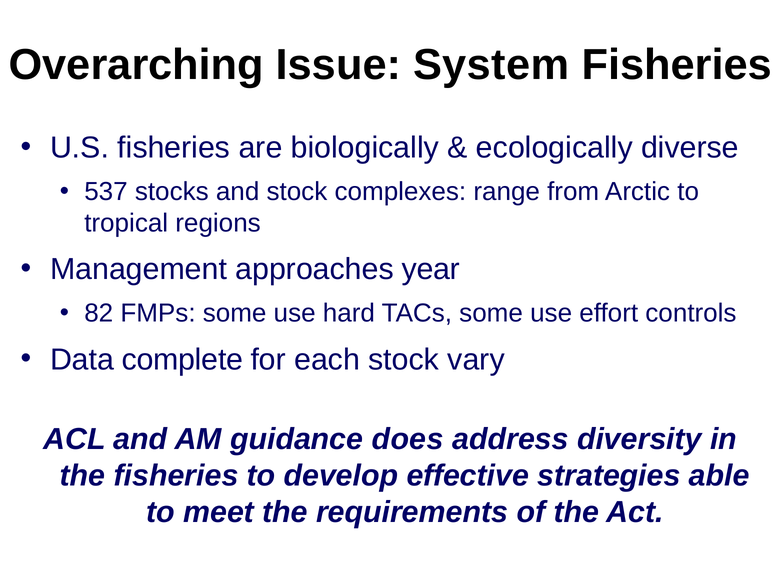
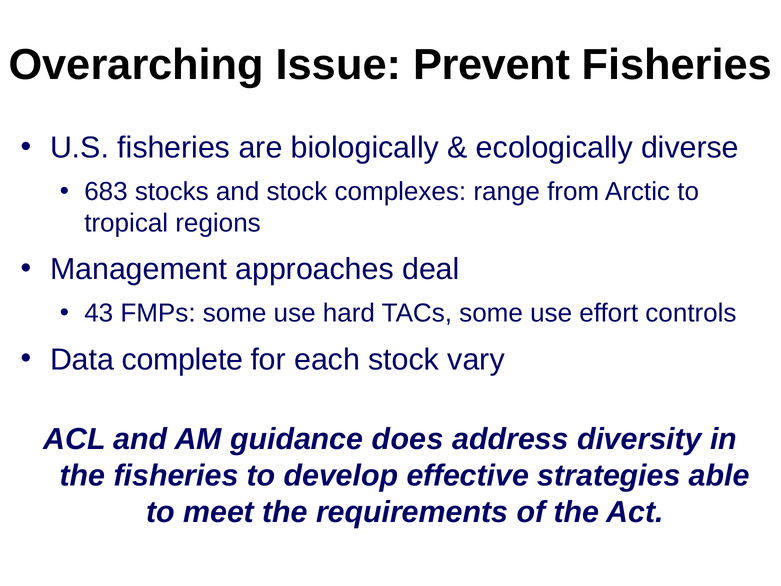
System: System -> Prevent (492, 65)
537: 537 -> 683 (106, 192)
year: year -> deal (431, 269)
82: 82 -> 43 (99, 313)
